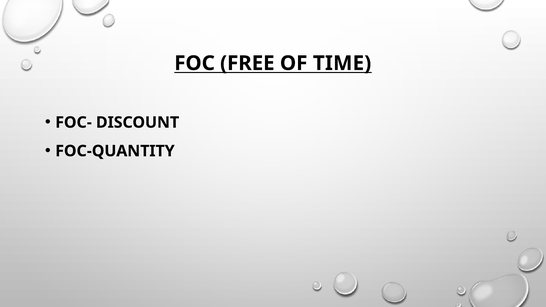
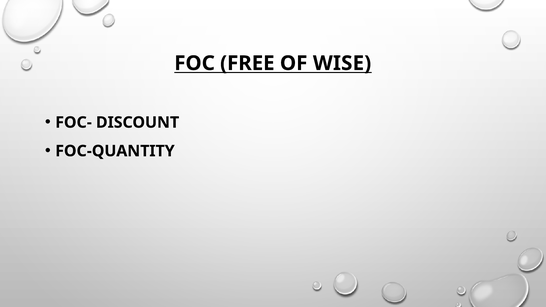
TIME: TIME -> WISE (342, 63)
